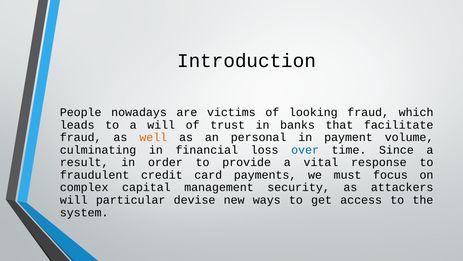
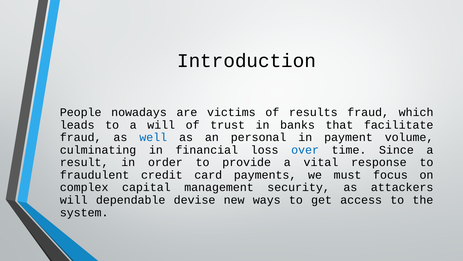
looking: looking -> results (313, 112)
well colour: orange -> blue (153, 137)
particular: particular -> dependable (131, 200)
